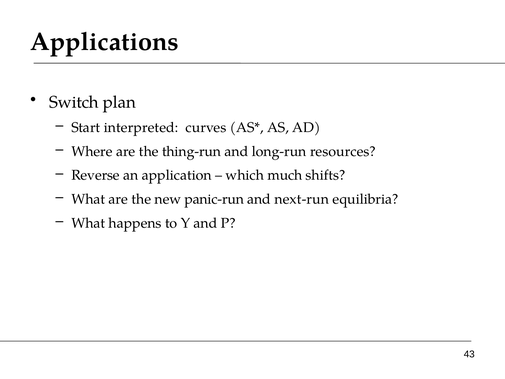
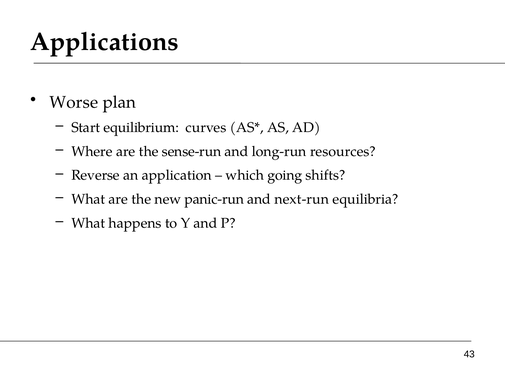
Switch: Switch -> Worse (74, 102)
interpreted: interpreted -> equilibrium (141, 128)
thing-run: thing-run -> sense-run (192, 151)
much: much -> going (285, 175)
